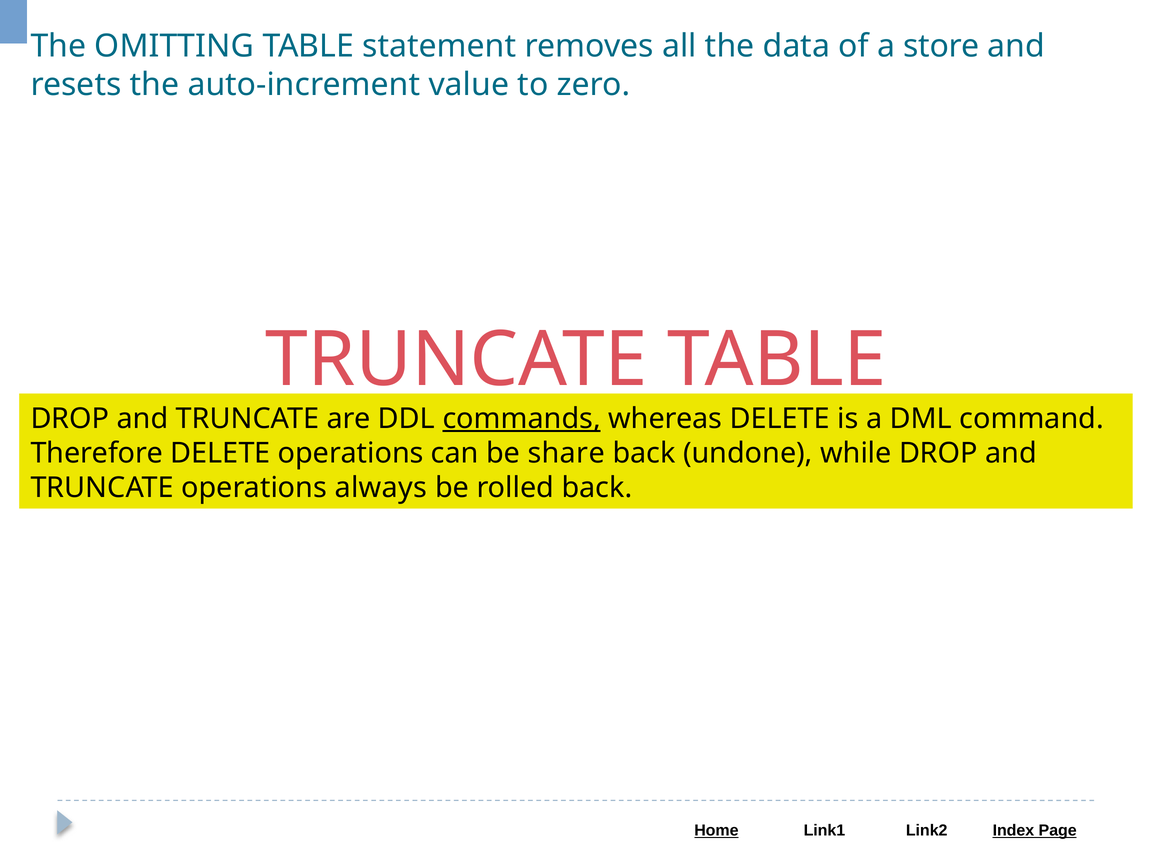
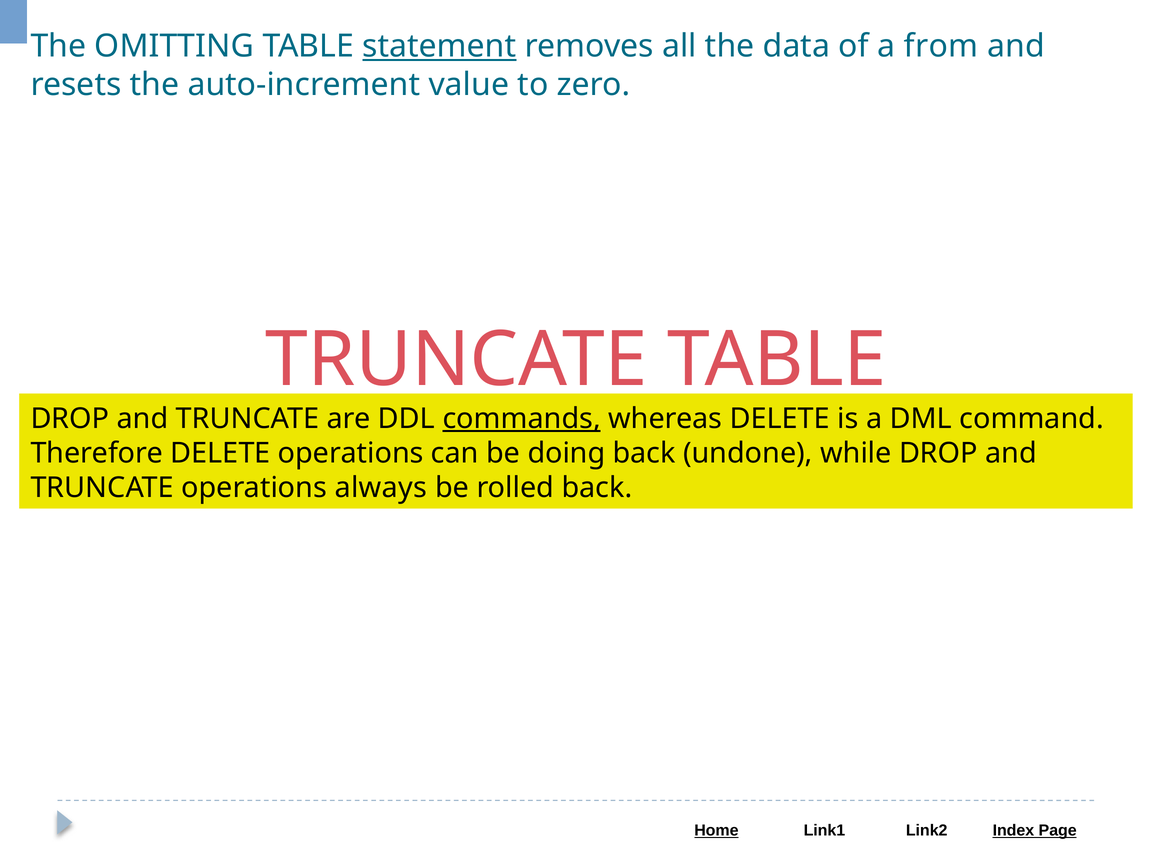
statement underline: none -> present (439, 46)
store: store -> from (941, 46)
share: share -> doing (566, 453)
